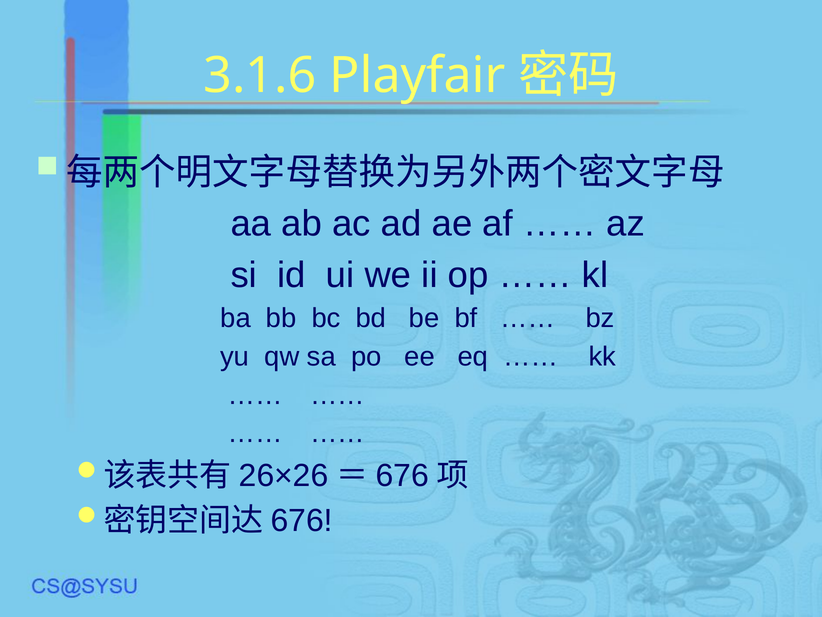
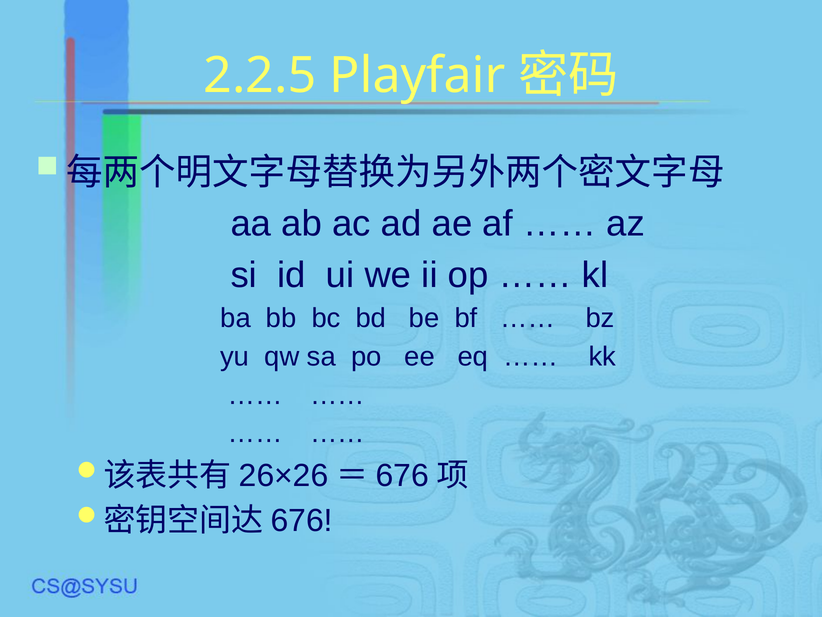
3.1.6: 3.1.6 -> 2.2.5 (260, 75)
